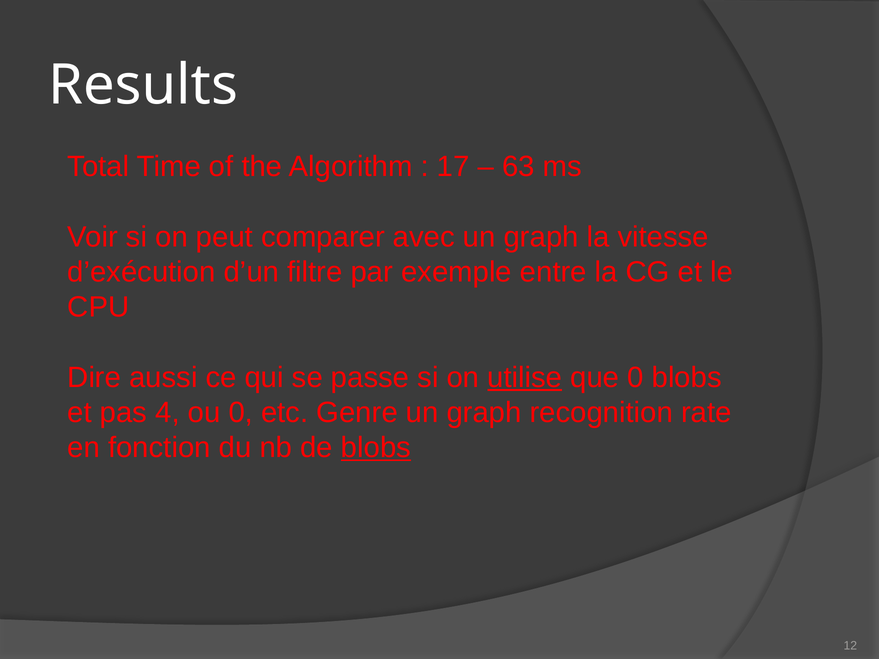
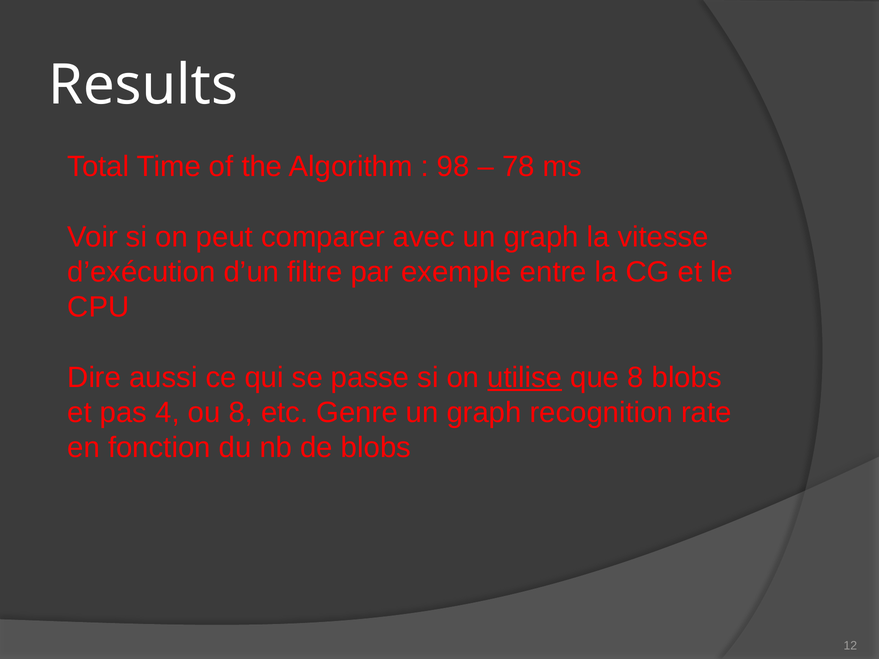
17: 17 -> 98 (453, 167)
63: 63 -> 78 (518, 167)
que 0: 0 -> 8 (635, 378)
ou 0: 0 -> 8 (241, 413)
blobs underline: present -> none (376, 448)
